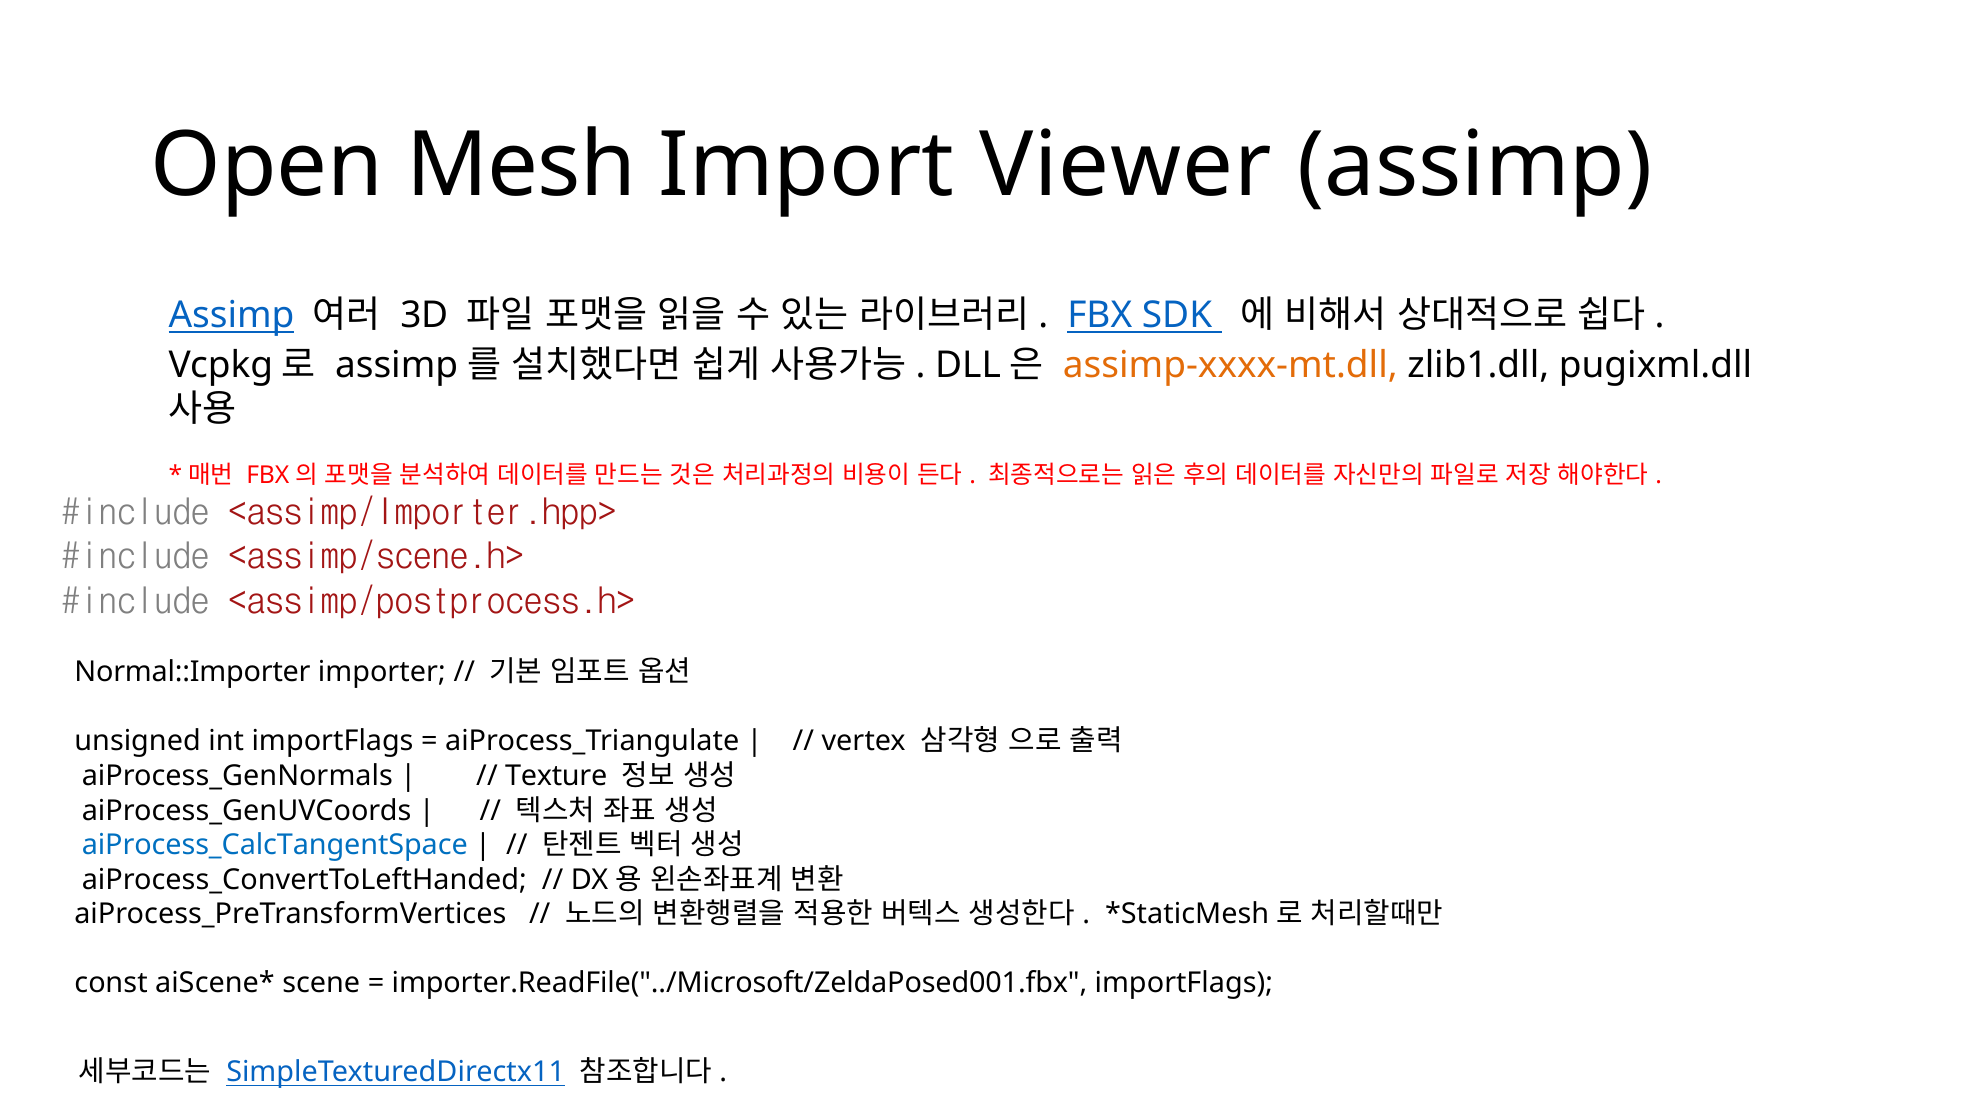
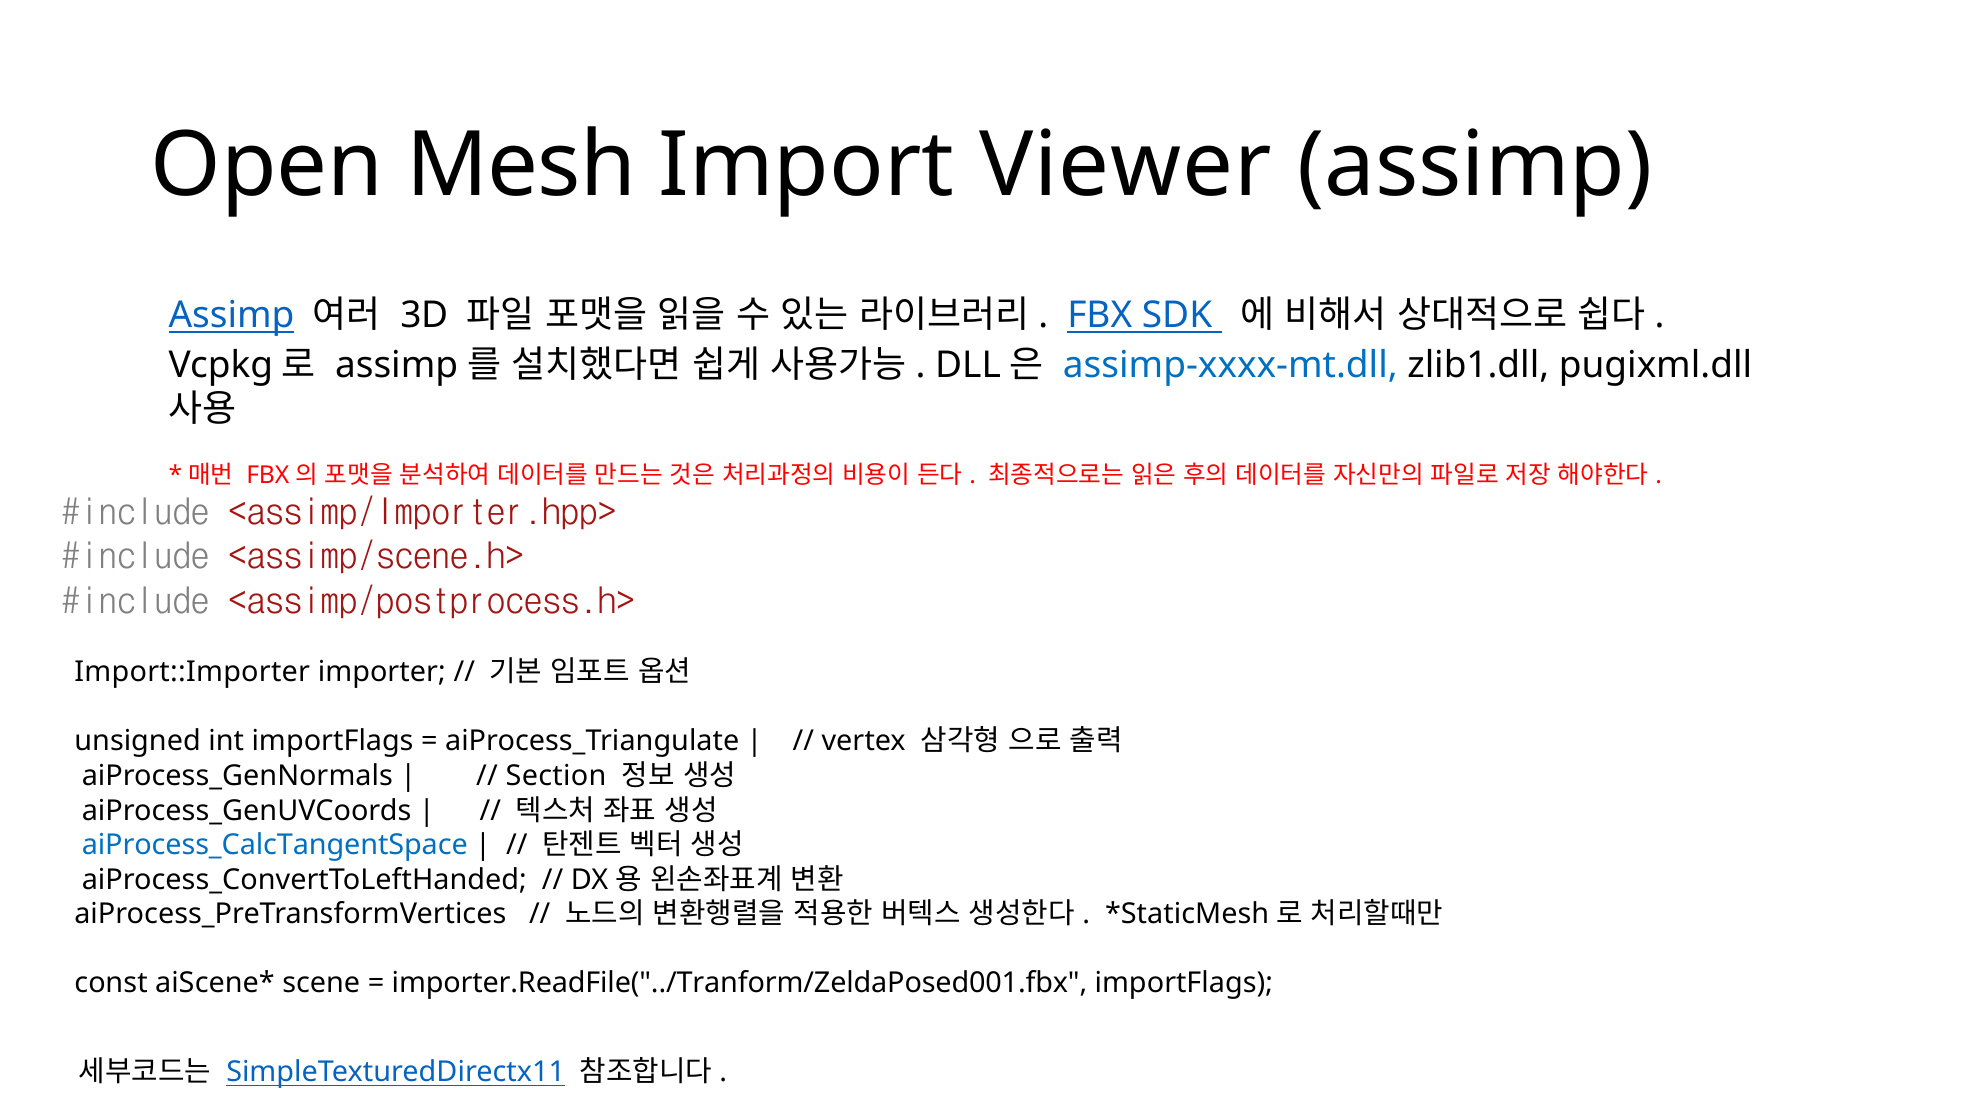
assimp-xxxx-mt.dll colour: orange -> blue (1230, 365)
Normal::Importer: Normal::Importer -> Import::Importer (192, 673)
Texture: Texture -> Section (556, 776)
importer.ReadFile("../Microsoft/ZeldaPosed001.fbx: importer.ReadFile("../Microsoft/ZeldaPosed001.fbx -> importer.ReadFile("../Tranform/ZeldaPosed001.fbx (740, 984)
